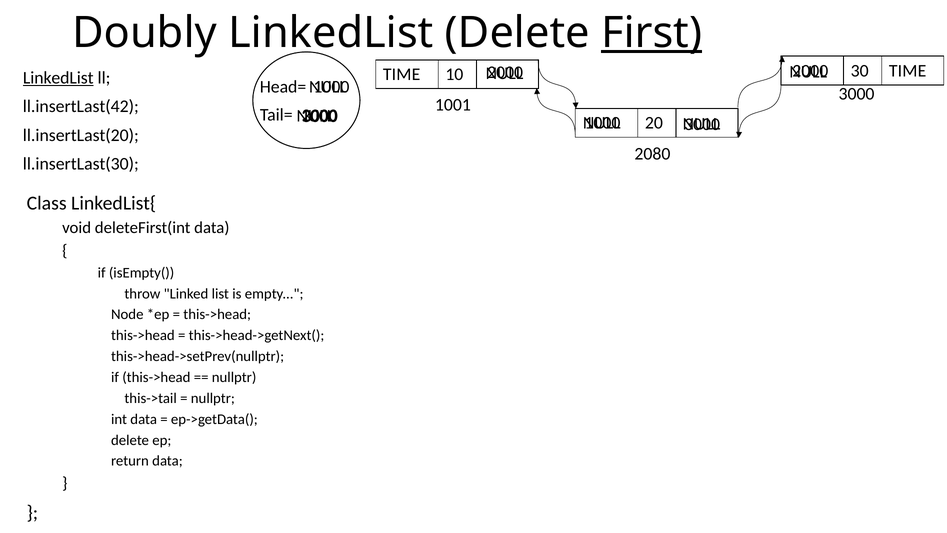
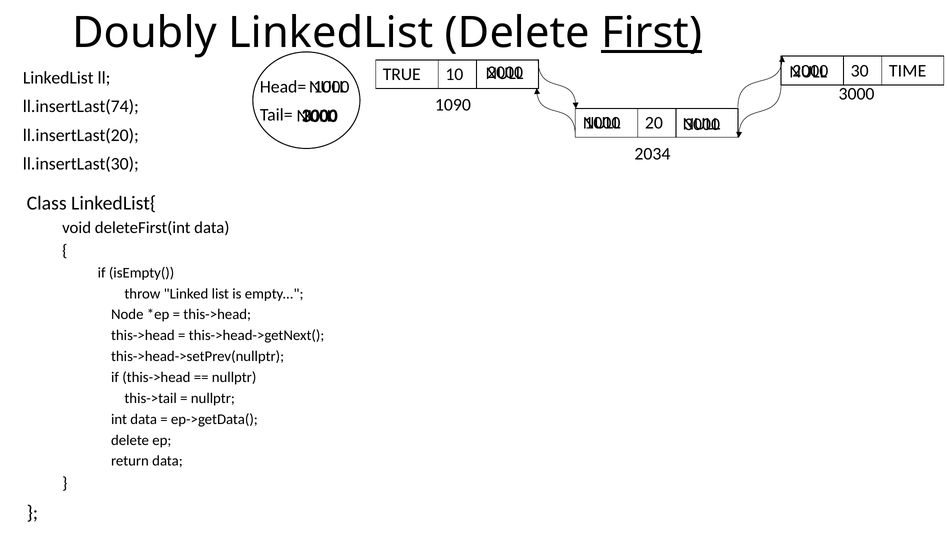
TIME: TIME -> TRUE (402, 74)
LinkedList underline: present -> none (58, 78)
1001: 1001 -> 1090 (453, 105)
ll.insertLast(42: ll.insertLast(42 -> ll.insertLast(74 (81, 106)
2080: 2080 -> 2034 (652, 154)
